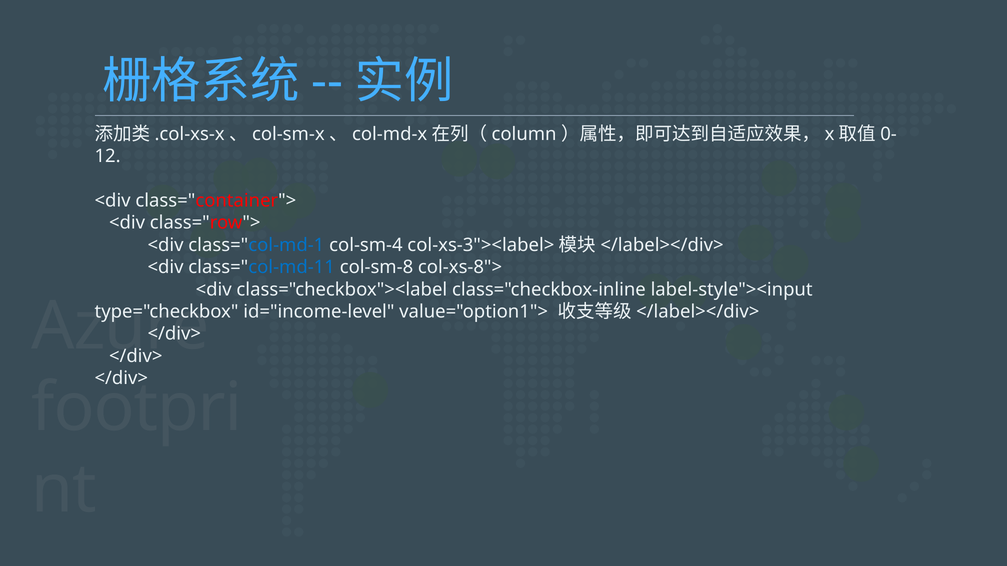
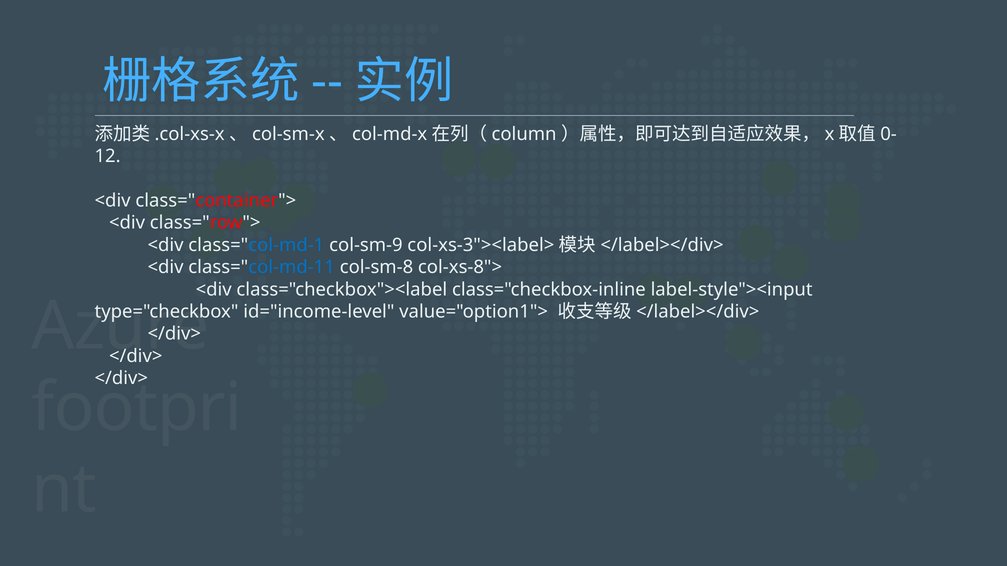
col-sm-4: col-sm-4 -> col-sm-9 (366, 245)
